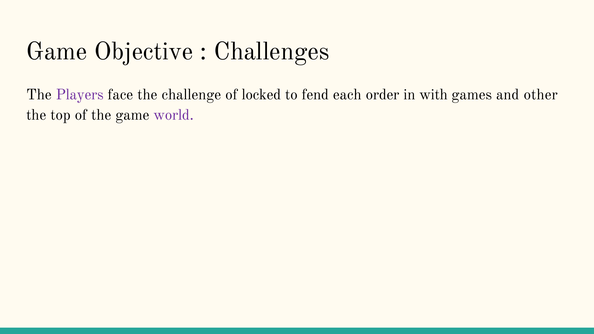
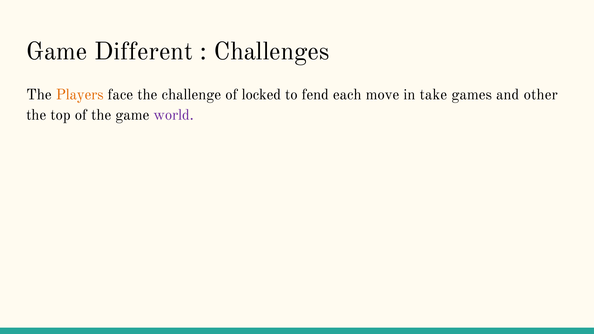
Objective: Objective -> Different (143, 51)
Players colour: purple -> orange (80, 95)
order: order -> move (383, 95)
with: with -> take (433, 95)
